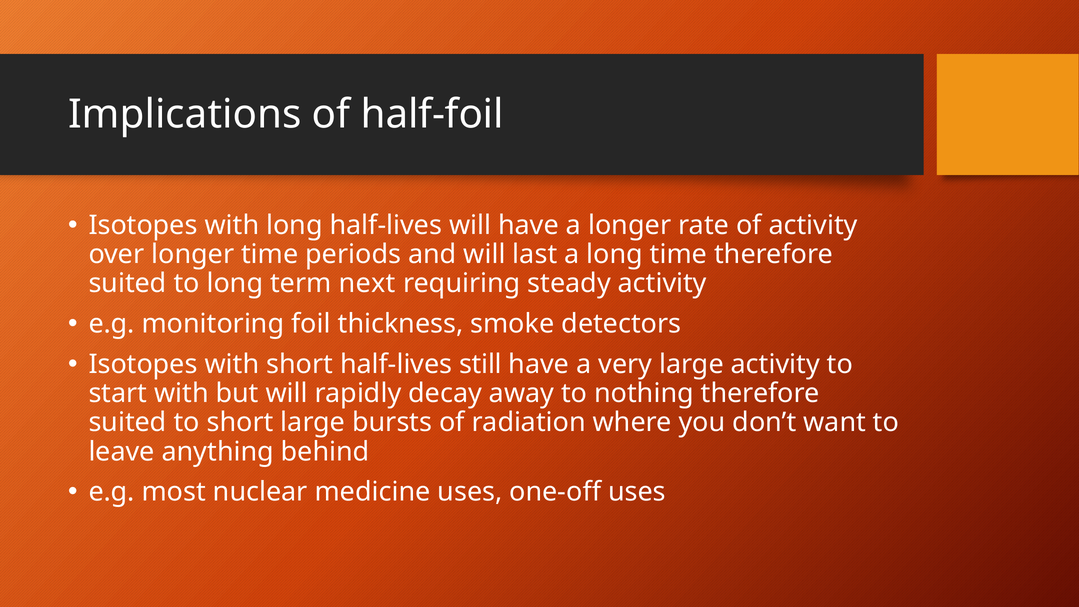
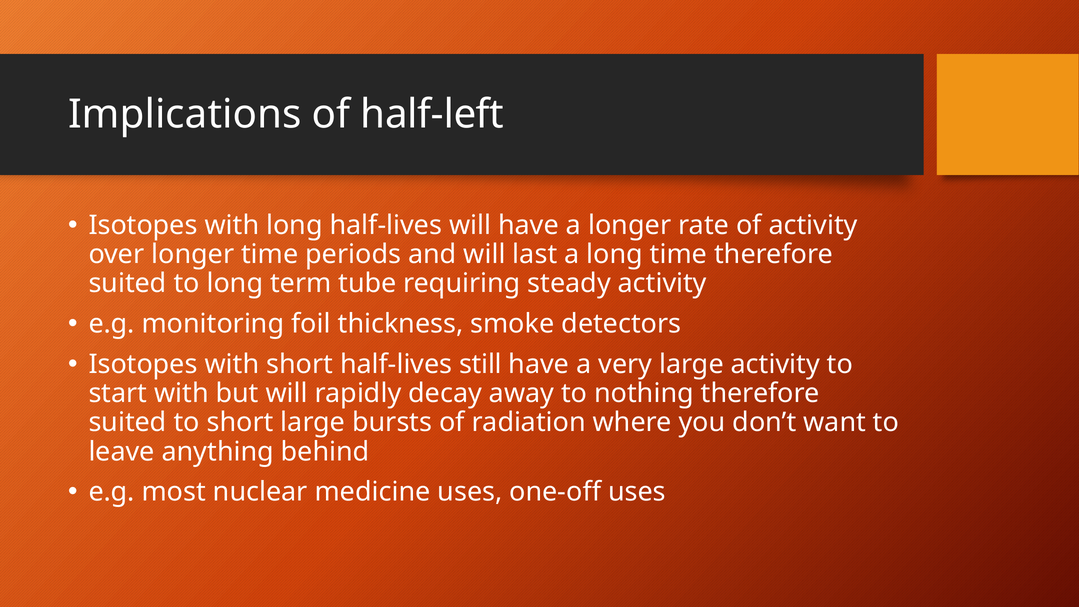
half-foil: half-foil -> half-left (432, 114)
next: next -> tube (367, 284)
